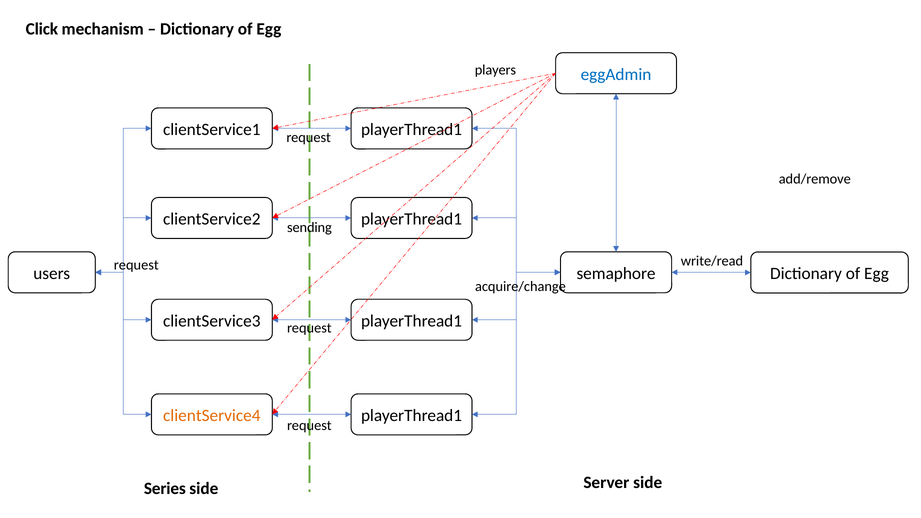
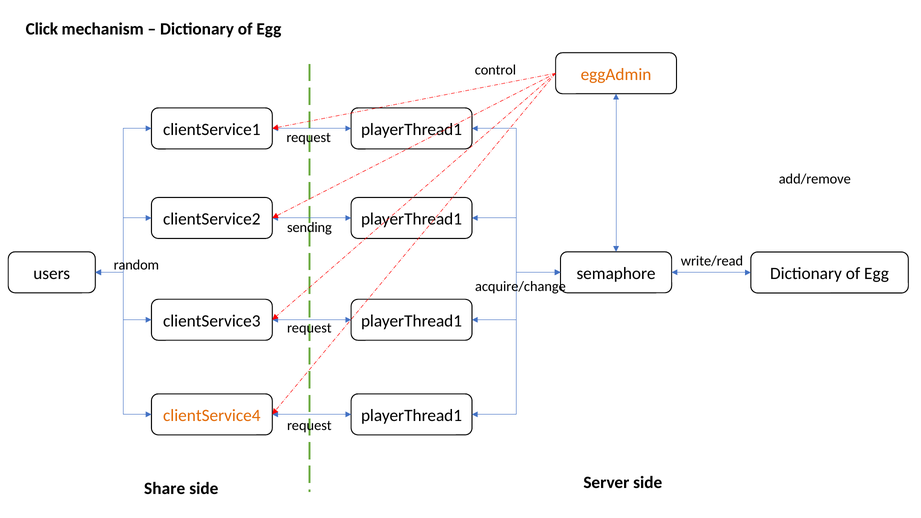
players: players -> control (495, 70)
eggAdmin colour: blue -> orange (616, 74)
request: request -> random (136, 265)
Series: Series -> Share (165, 488)
